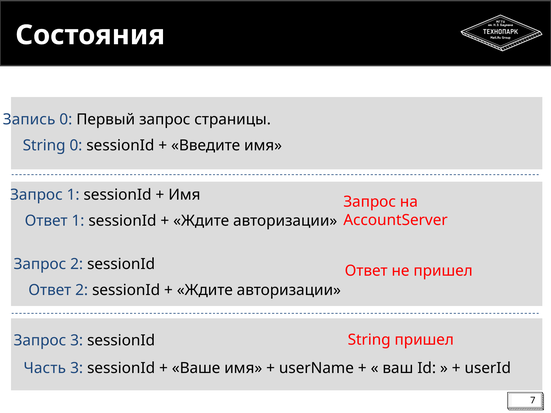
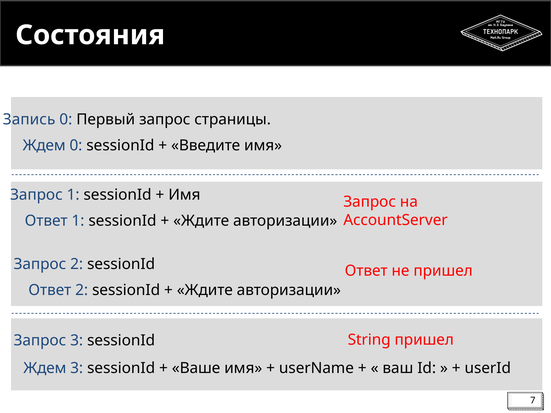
String: String -> Ждем (44, 146)
Часть: Часть -> Ждем (45, 368)
